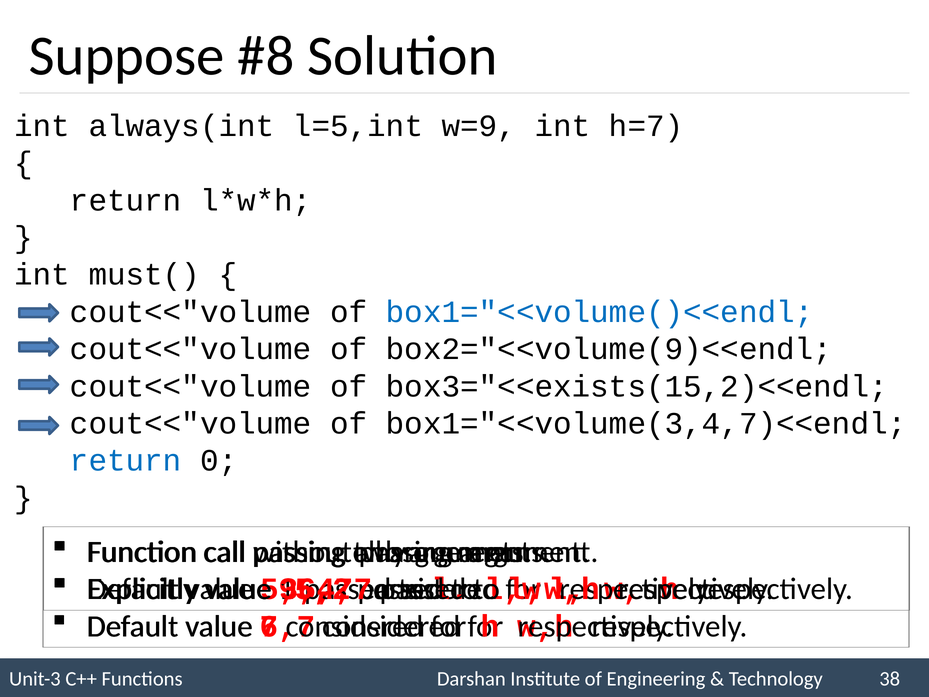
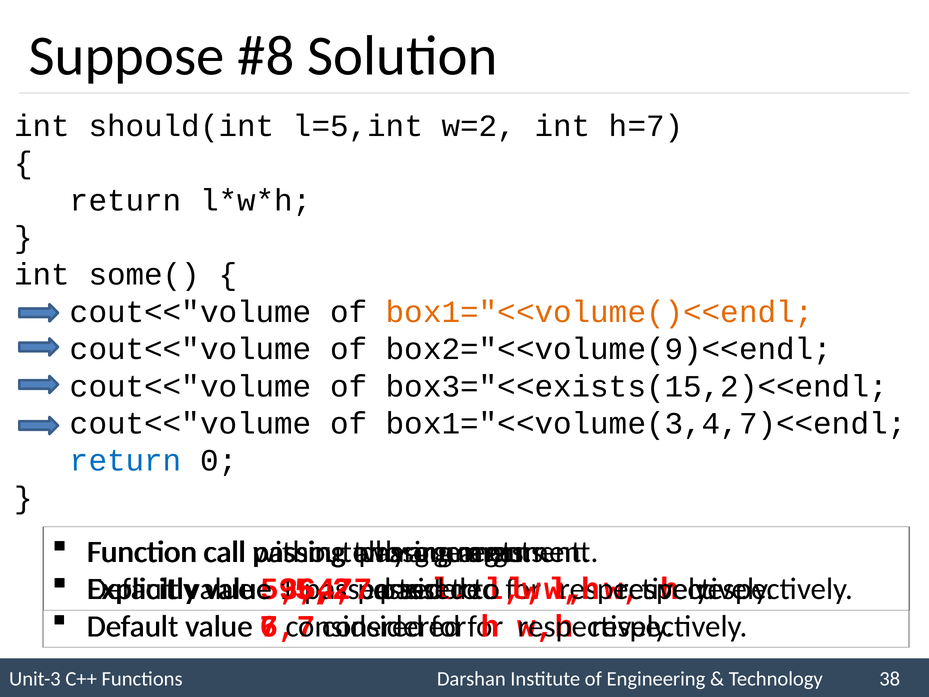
always(int: always(int -> should(int (181, 126)
w=9: w=9 -> w=2 (479, 126)
must(: must( -> some( (144, 275)
box1="<<volume()<<endl colour: blue -> orange (600, 312)
